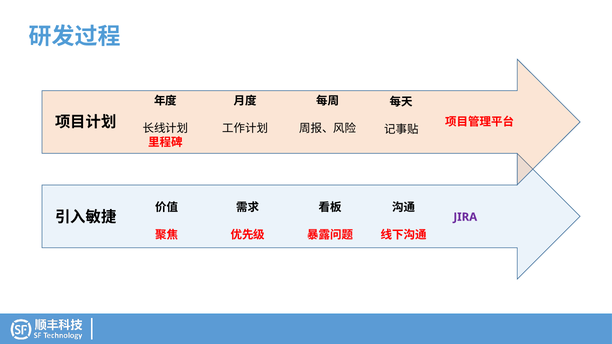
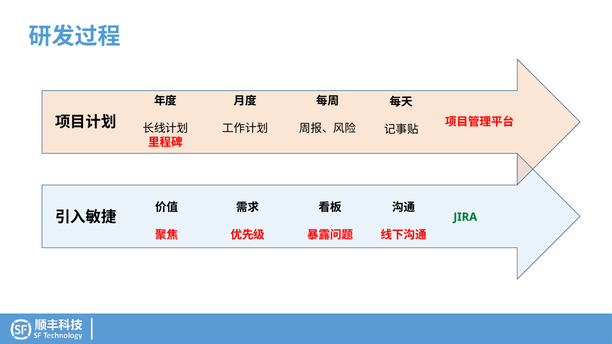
JIRA colour: purple -> green (465, 217)
